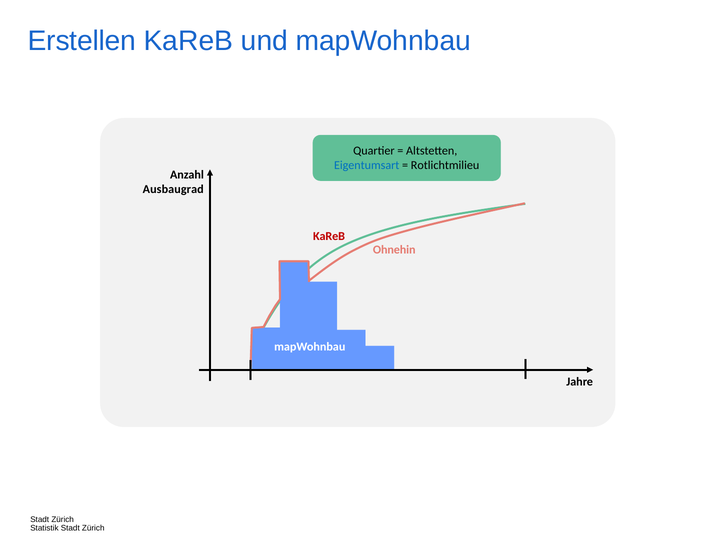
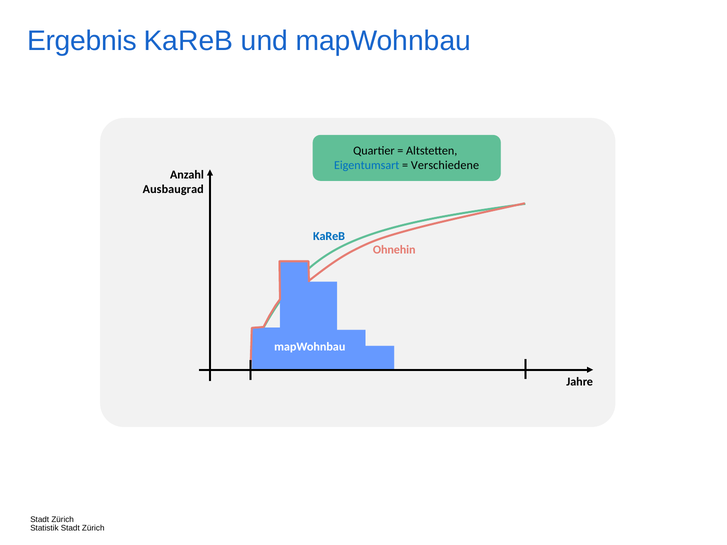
Erstellen: Erstellen -> Ergebnis (82, 41)
Rotlichtmilieu: Rotlichtmilieu -> Verschiedene (445, 166)
KaReB colour: red -> blue (329, 236)
